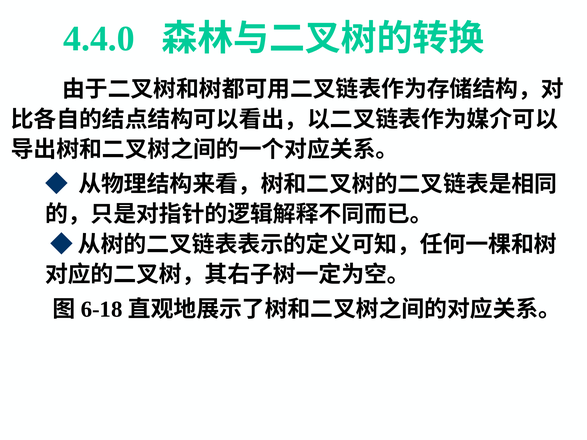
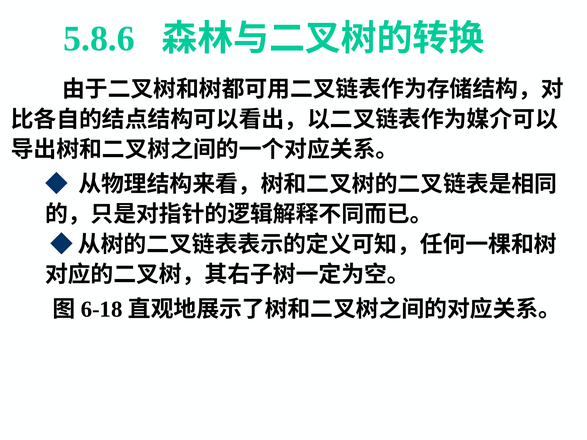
4.4.0: 4.4.0 -> 5.8.6 (99, 39)
